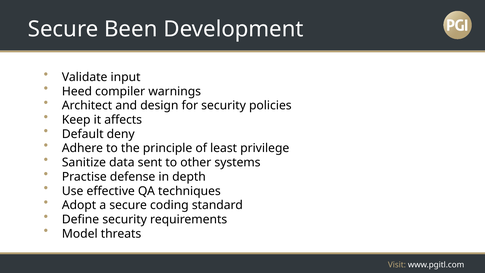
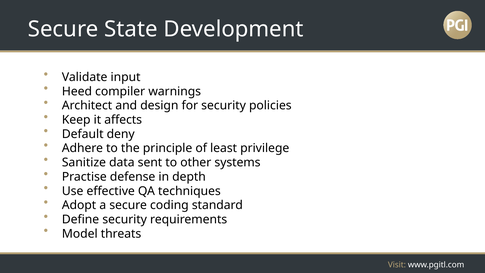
Been: Been -> State (131, 29)
